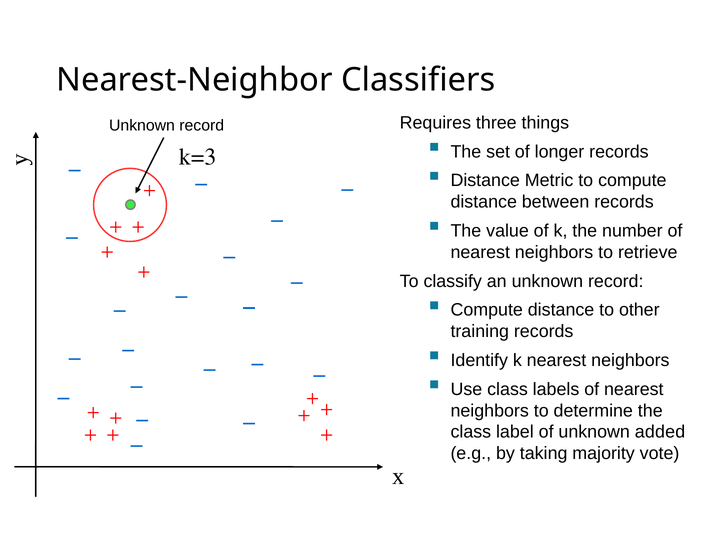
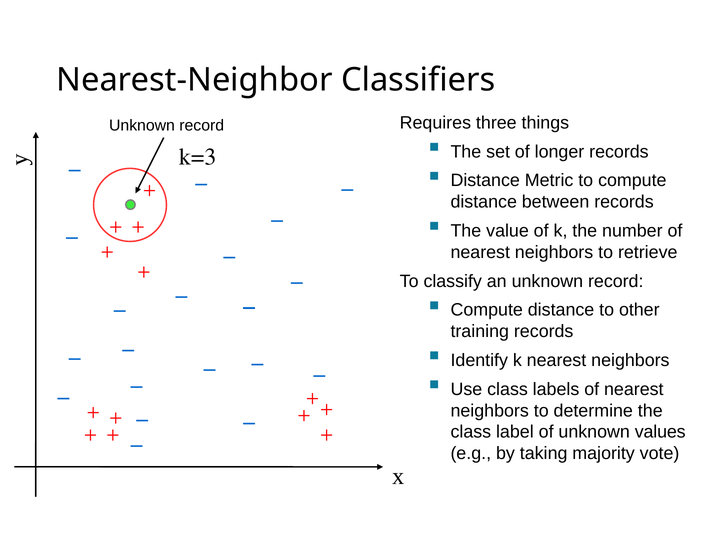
added: added -> values (660, 432)
